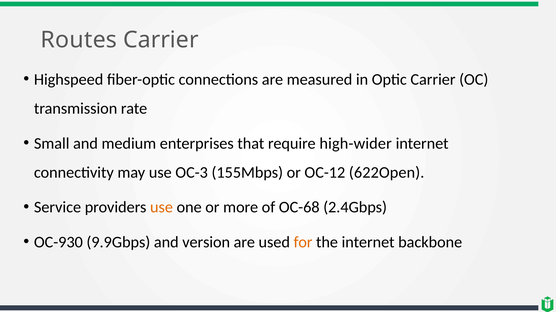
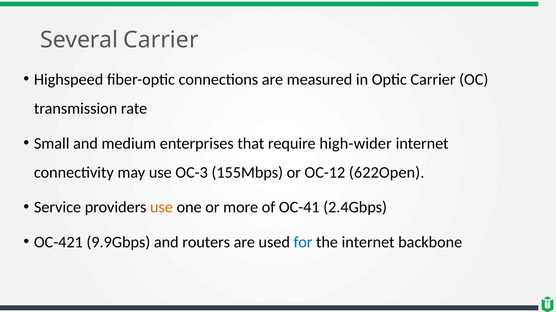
Routes: Routes -> Several (79, 40)
OC-68: OC-68 -> OC-41 (299, 208)
OC-930: OC-930 -> OC-421 (58, 243)
version: version -> routers (206, 243)
for colour: orange -> blue (303, 243)
